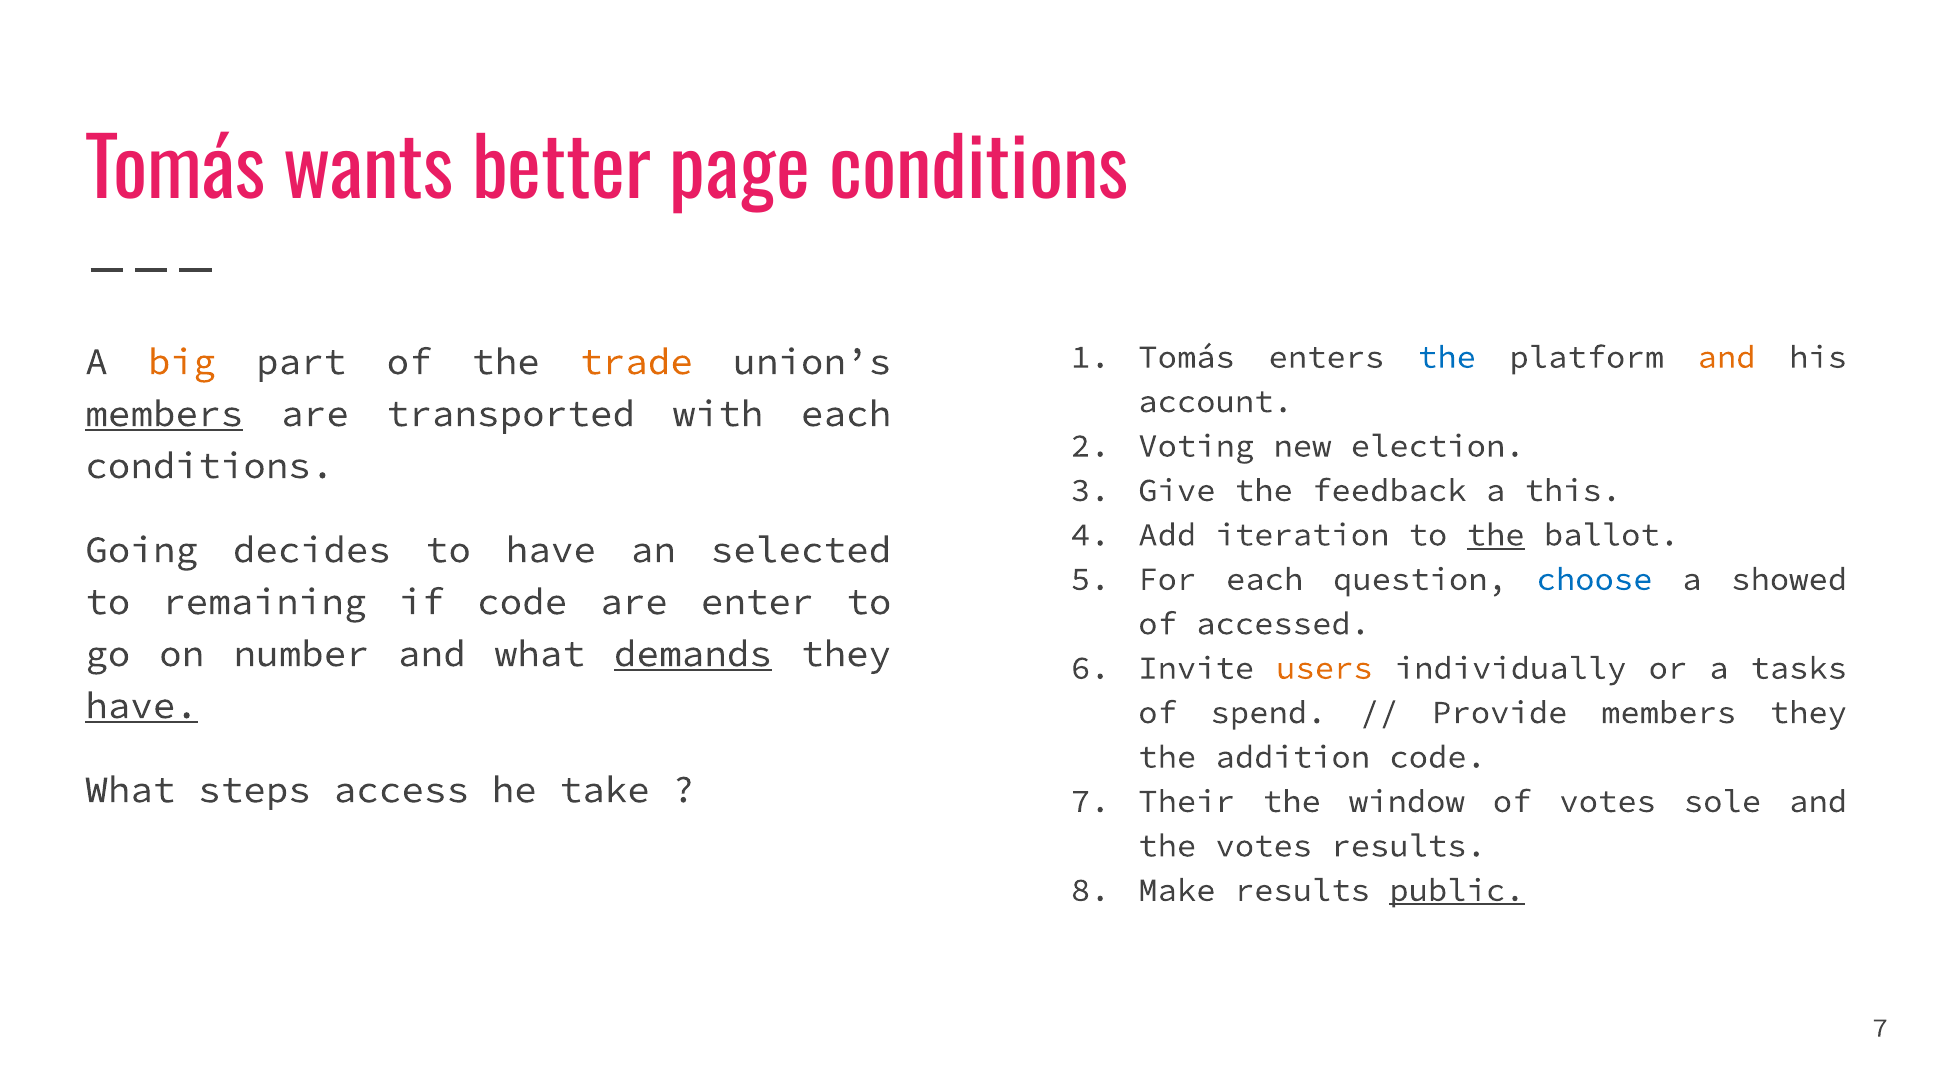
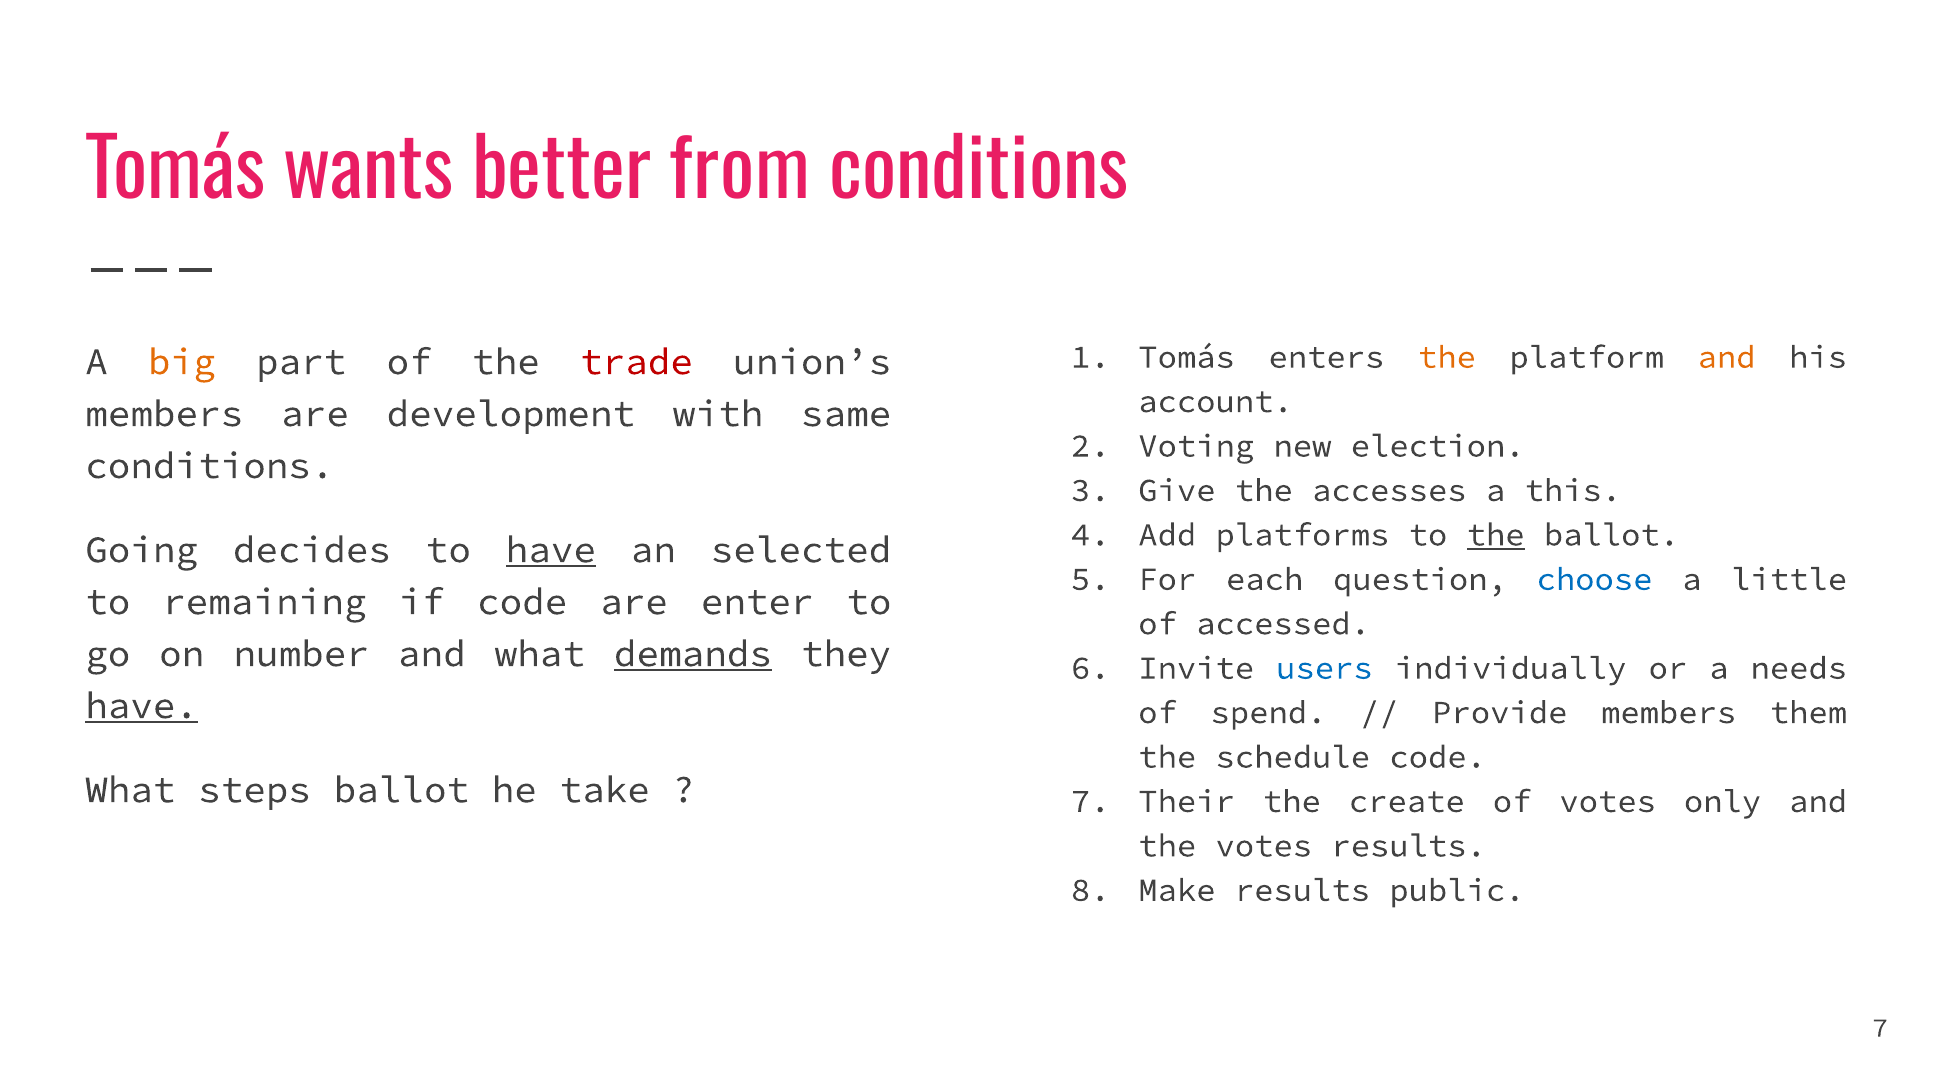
page: page -> from (740, 172)
the colour: blue -> orange (1447, 357)
trade colour: orange -> red (636, 362)
members underline: present -> none (164, 414)
transported: transported -> development (511, 414)
with each: each -> same (846, 414)
feedback: feedback -> accesses (1389, 491)
iteration: iteration -> platforms (1302, 535)
have underline: none -> present (551, 550)
showed: showed -> little (1789, 579)
users colour: orange -> blue (1324, 668)
tasks: tasks -> needs (1799, 668)
members they: they -> them (1808, 713)
addition: addition -> schedule (1293, 757)
steps access: access -> ballot (401, 790)
window: window -> create (1407, 802)
sole: sole -> only (1723, 802)
public underline: present -> none (1457, 891)
